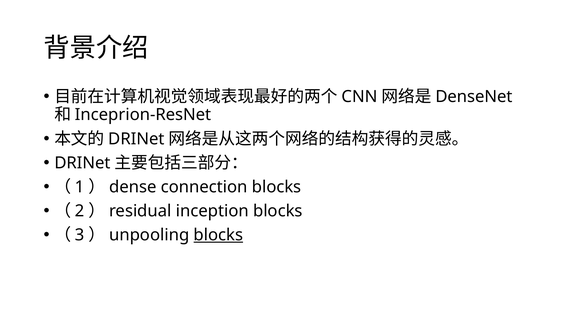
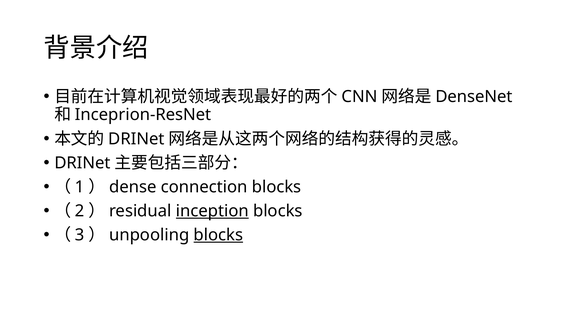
inception underline: none -> present (212, 211)
